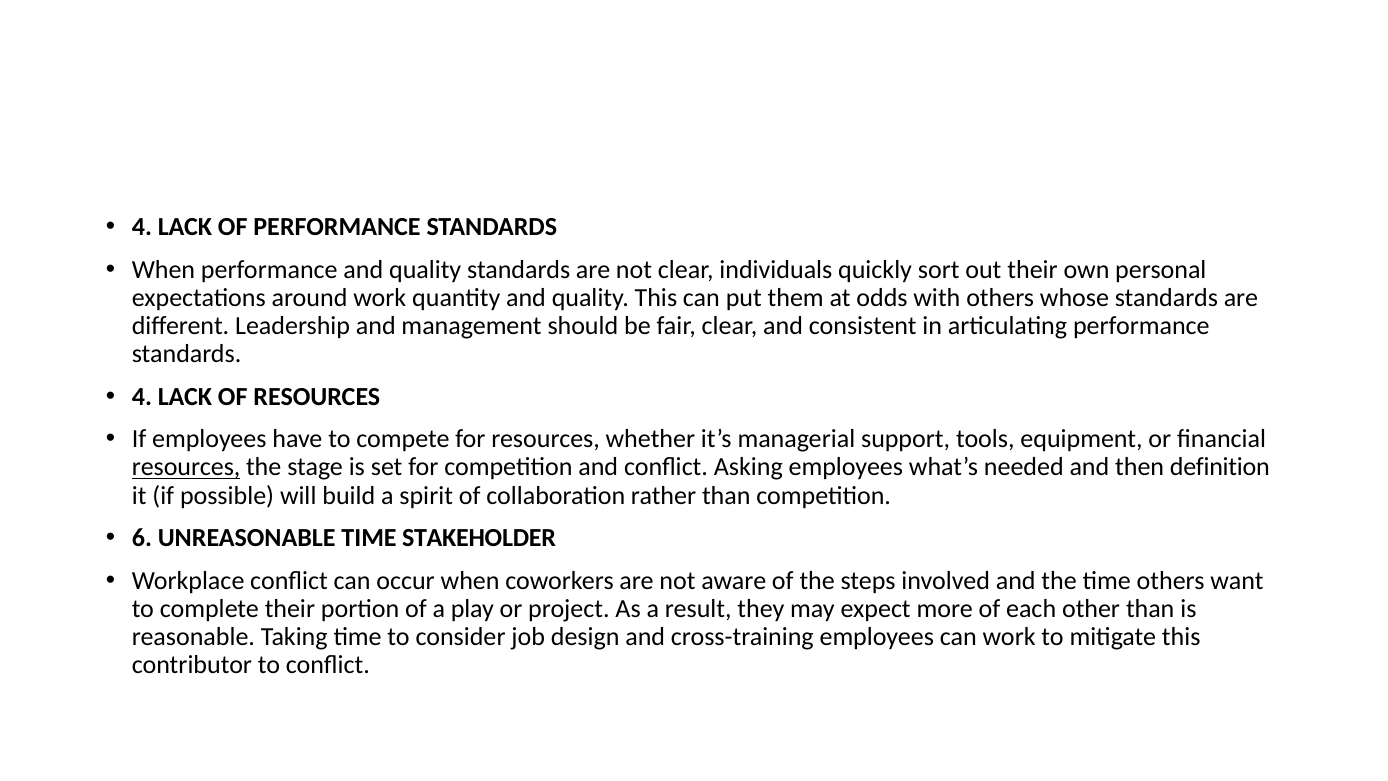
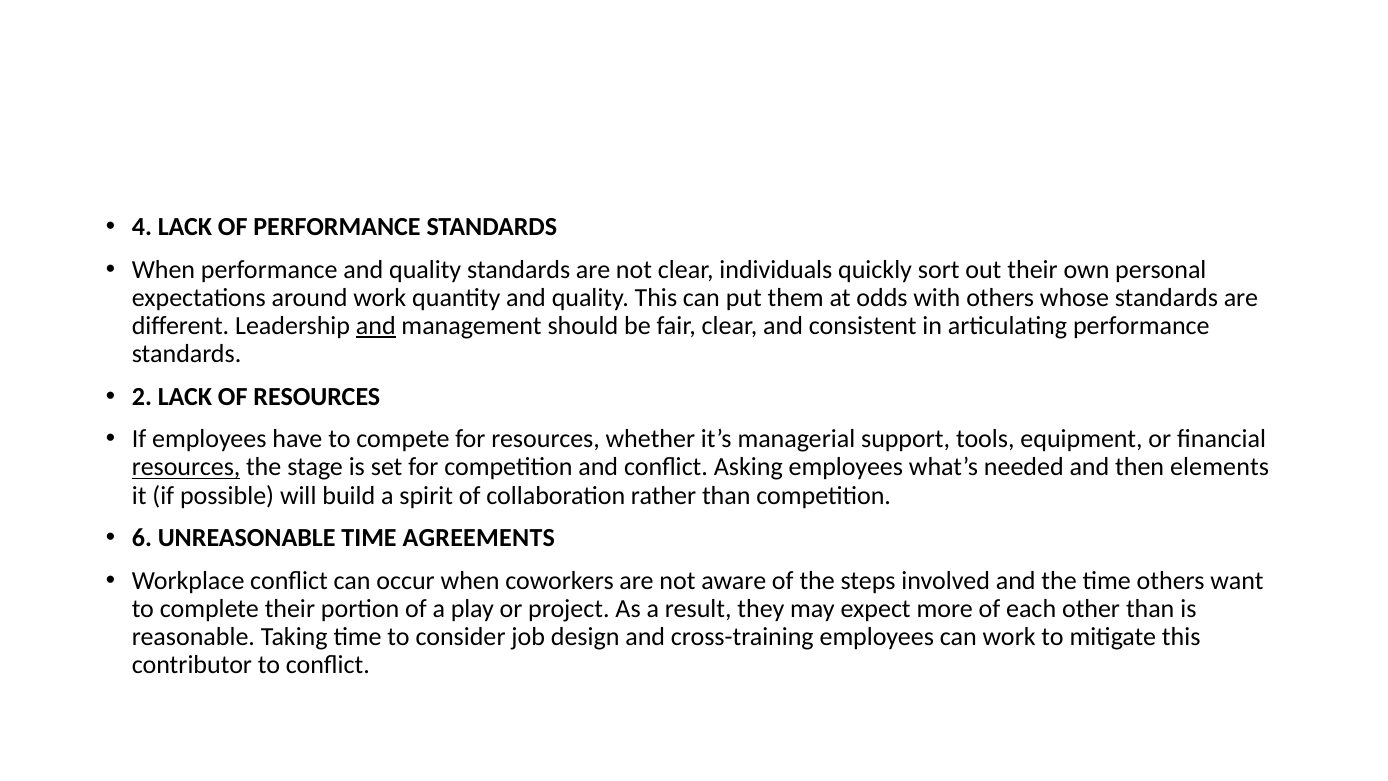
and underline: none -> present (376, 326)
4: 4 -> 2 (142, 396)
definition: definition -> elements (1220, 467)
STAKEHOLDER: STAKEHOLDER -> AGREEMENTS (479, 538)
